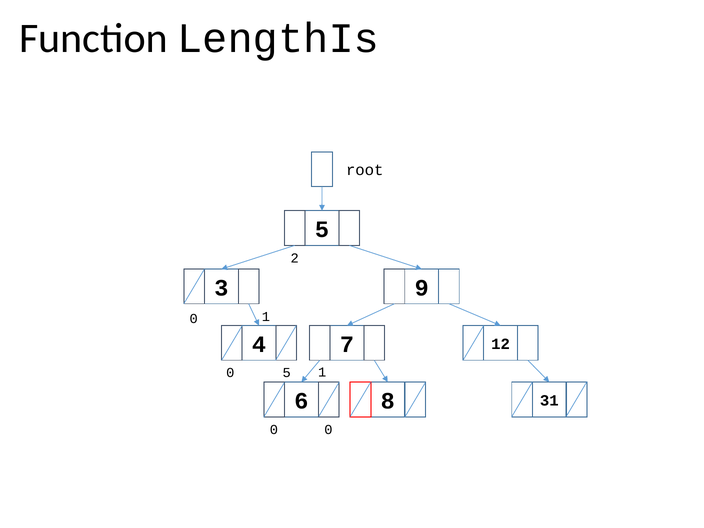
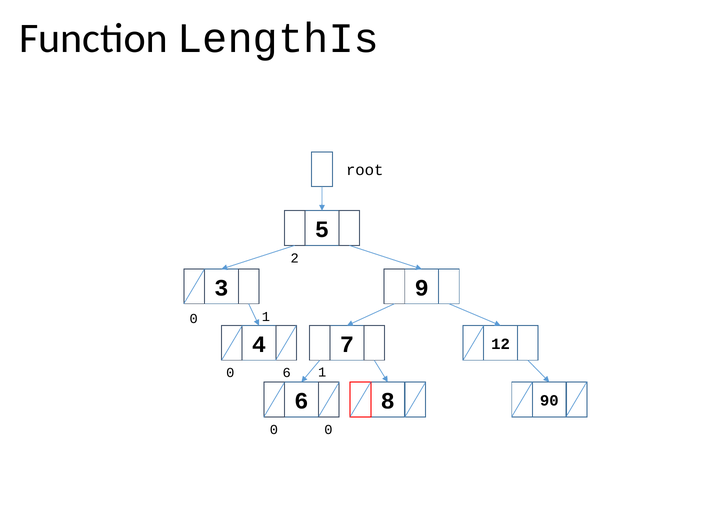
0 5: 5 -> 6 (287, 373)
31: 31 -> 90 (549, 401)
